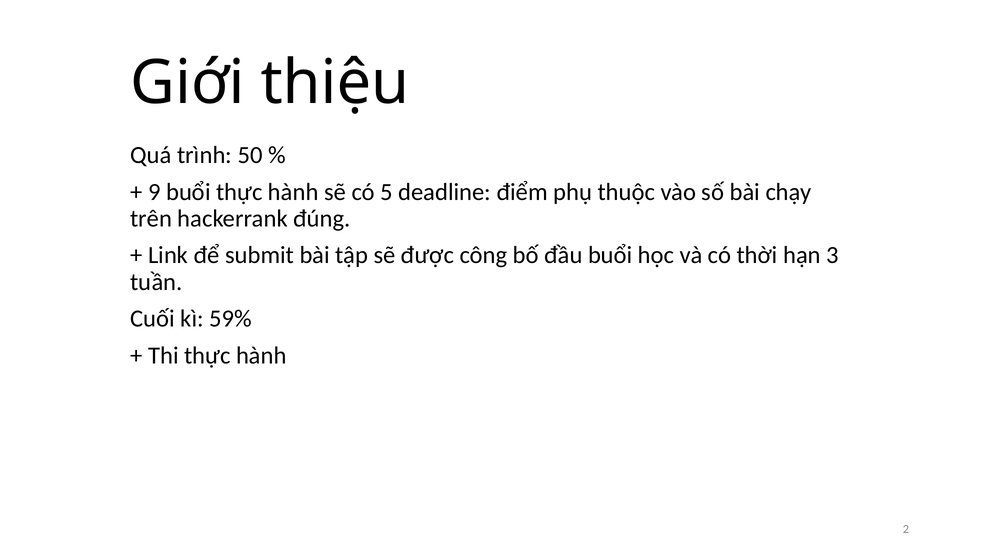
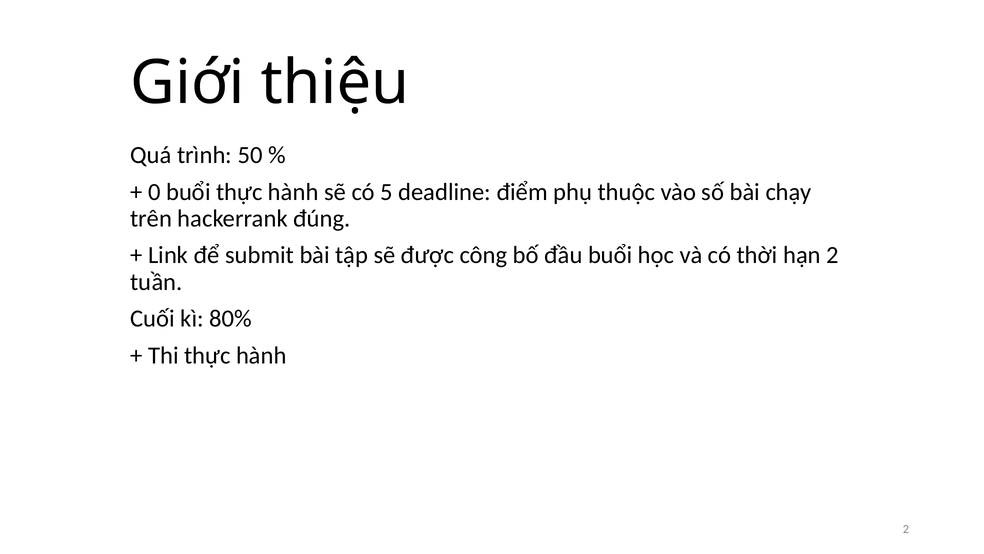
9: 9 -> 0 (154, 192)
hạn 3: 3 -> 2 (833, 255)
59%: 59% -> 80% (231, 318)
